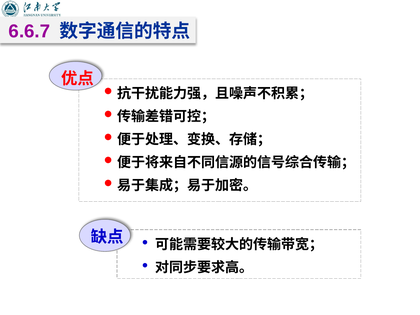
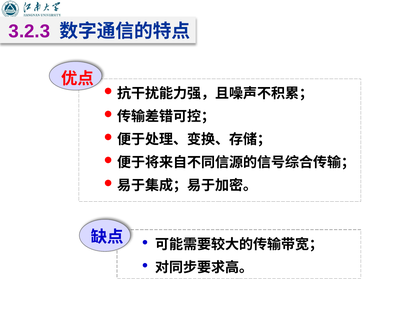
6.6.7: 6.6.7 -> 3.2.3 (29, 31)
